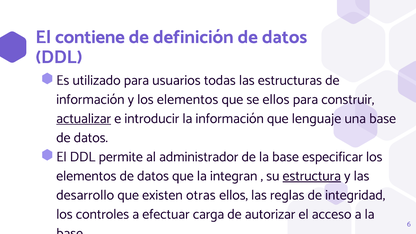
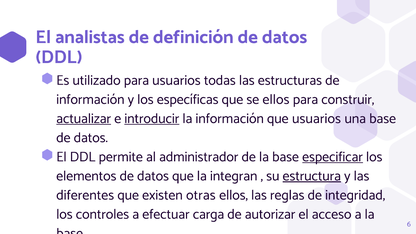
contiene: contiene -> analistas (90, 37)
y los elementos: elementos -> específicas (188, 99)
introducir underline: none -> present (152, 118)
que lenguaje: lenguaje -> usuarios (316, 118)
especificar underline: none -> present (333, 157)
desarrollo: desarrollo -> diferentes (85, 195)
